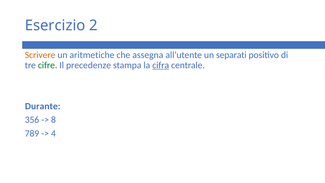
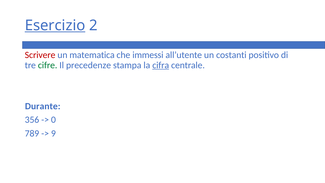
Esercizio underline: none -> present (55, 25)
Scrivere colour: orange -> red (40, 55)
aritmetiche: aritmetiche -> matematica (92, 55)
assegna: assegna -> immessi (148, 55)
separati: separati -> costanti (231, 55)
8: 8 -> 0 (53, 120)
4: 4 -> 9 (53, 133)
